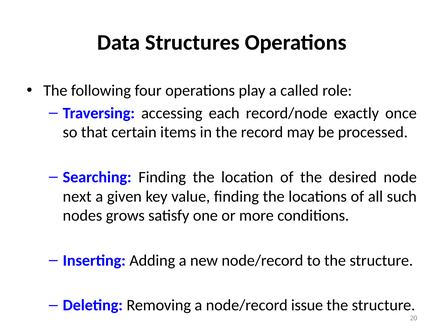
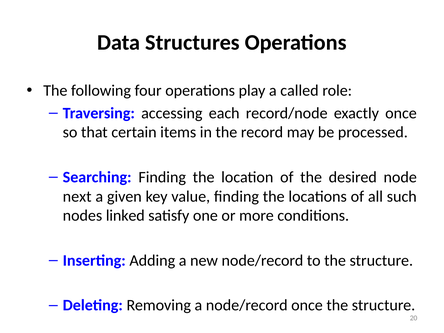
grows: grows -> linked (125, 216)
node/record issue: issue -> once (307, 305)
